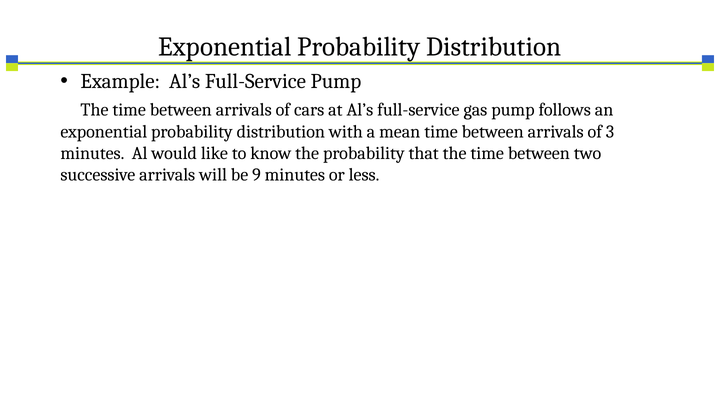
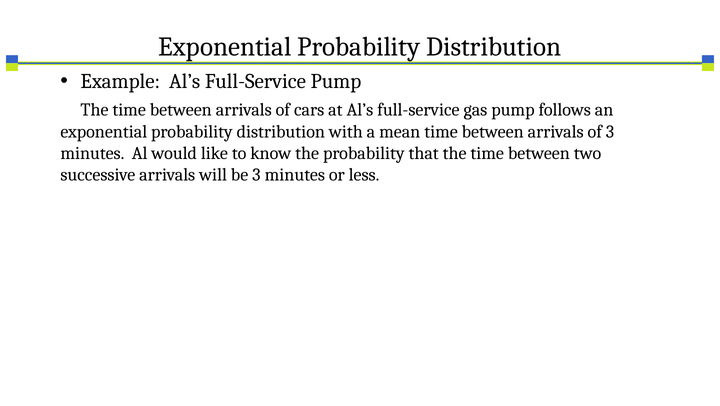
be 9: 9 -> 3 (256, 175)
